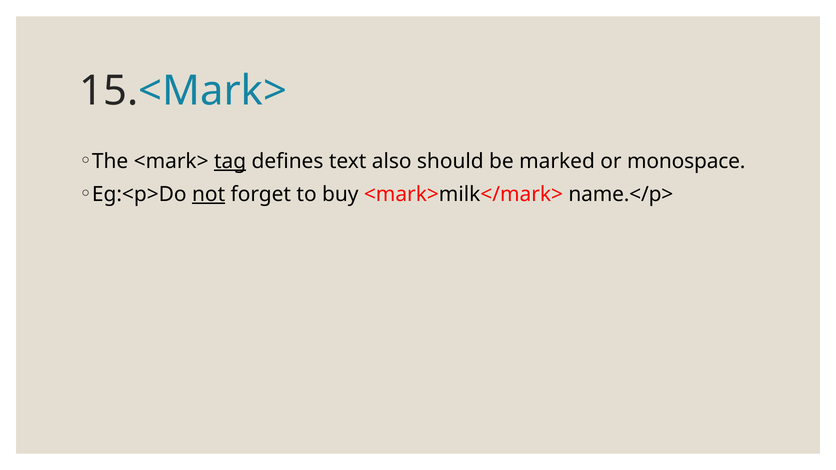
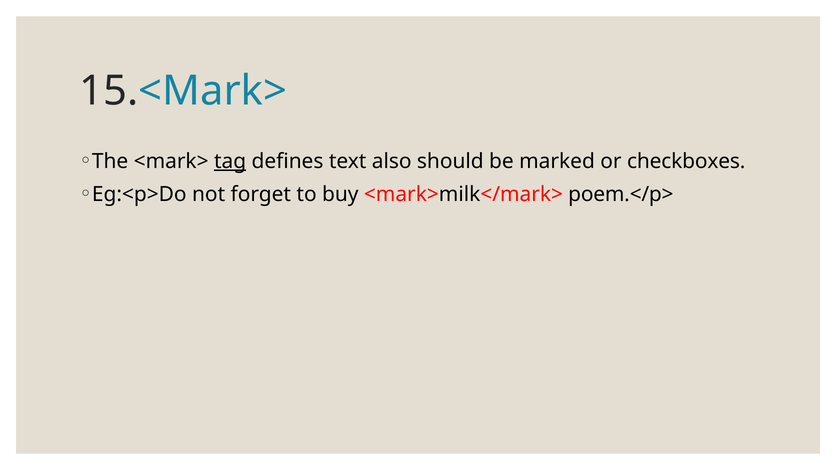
monospace: monospace -> checkboxes (686, 161)
not underline: present -> none (209, 194)
name.</p>: name.</p> -> poem.</p> (621, 194)
